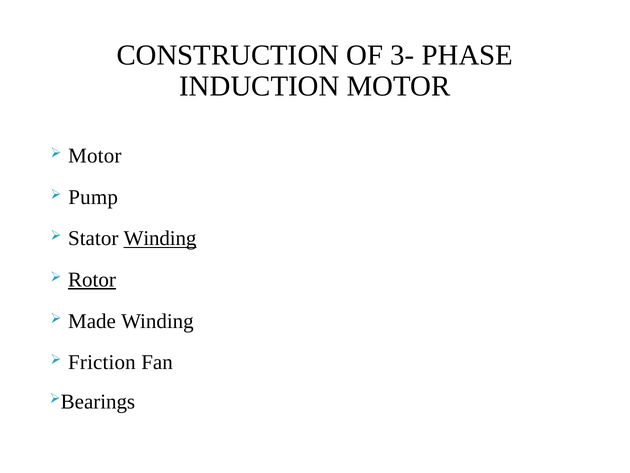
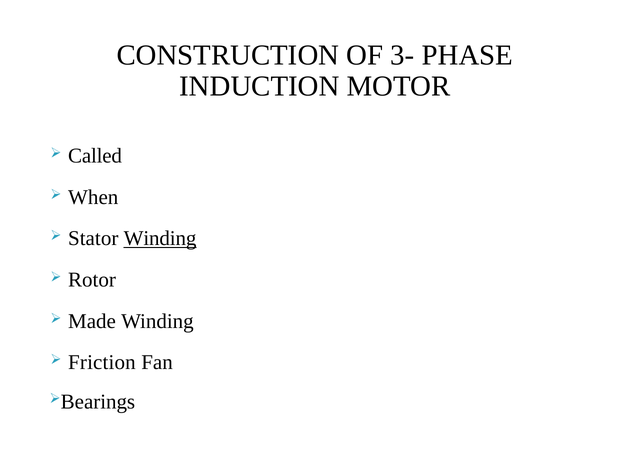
Motor: Motor -> Called (95, 156)
Pump: Pump -> When (93, 197)
Rotor underline: present -> none (92, 279)
